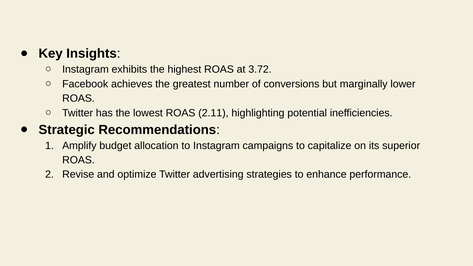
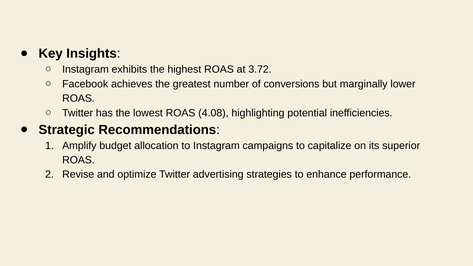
2.11: 2.11 -> 4.08 (213, 113)
